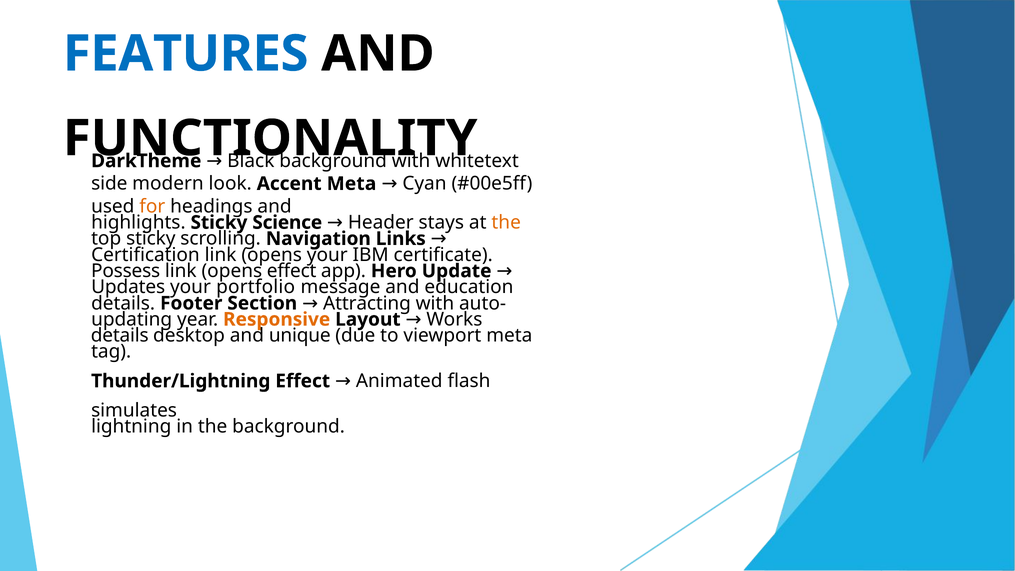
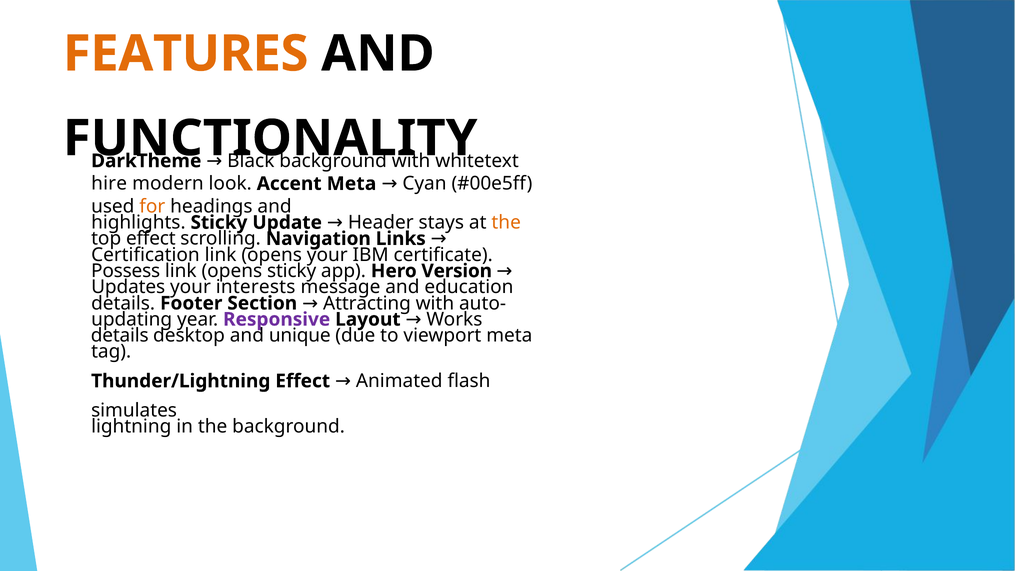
FEATURES colour: blue -> orange (186, 54)
side: side -> hire (109, 184)
Science: Science -> Update (287, 222)
top sticky: sticky -> effect (151, 239)
opens effect: effect -> sticky (292, 271)
Update: Update -> Version (457, 271)
portfolio: portfolio -> interests (256, 287)
Responsive colour: orange -> purple (277, 319)
